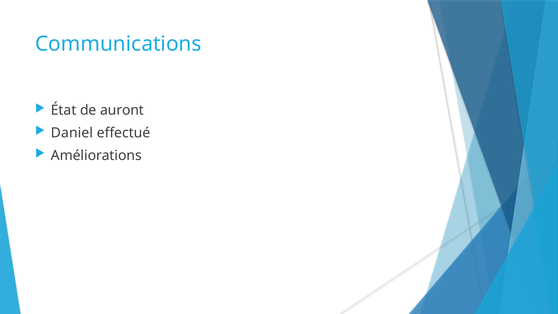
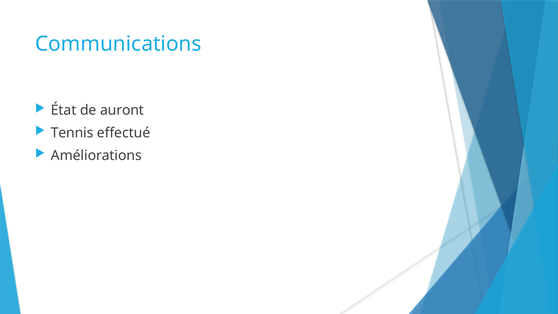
Daniel: Daniel -> Tennis (72, 133)
